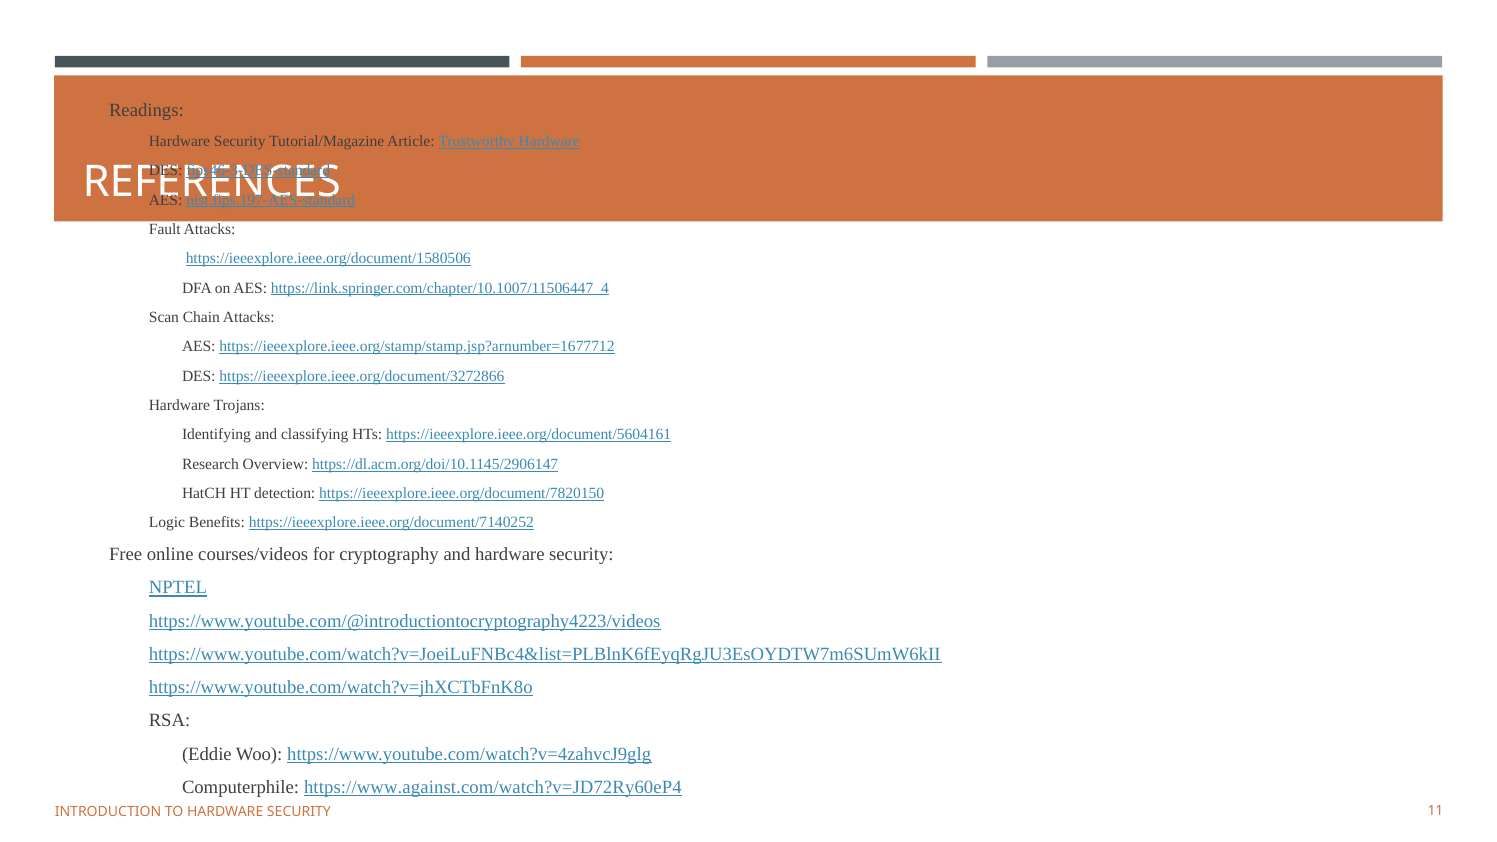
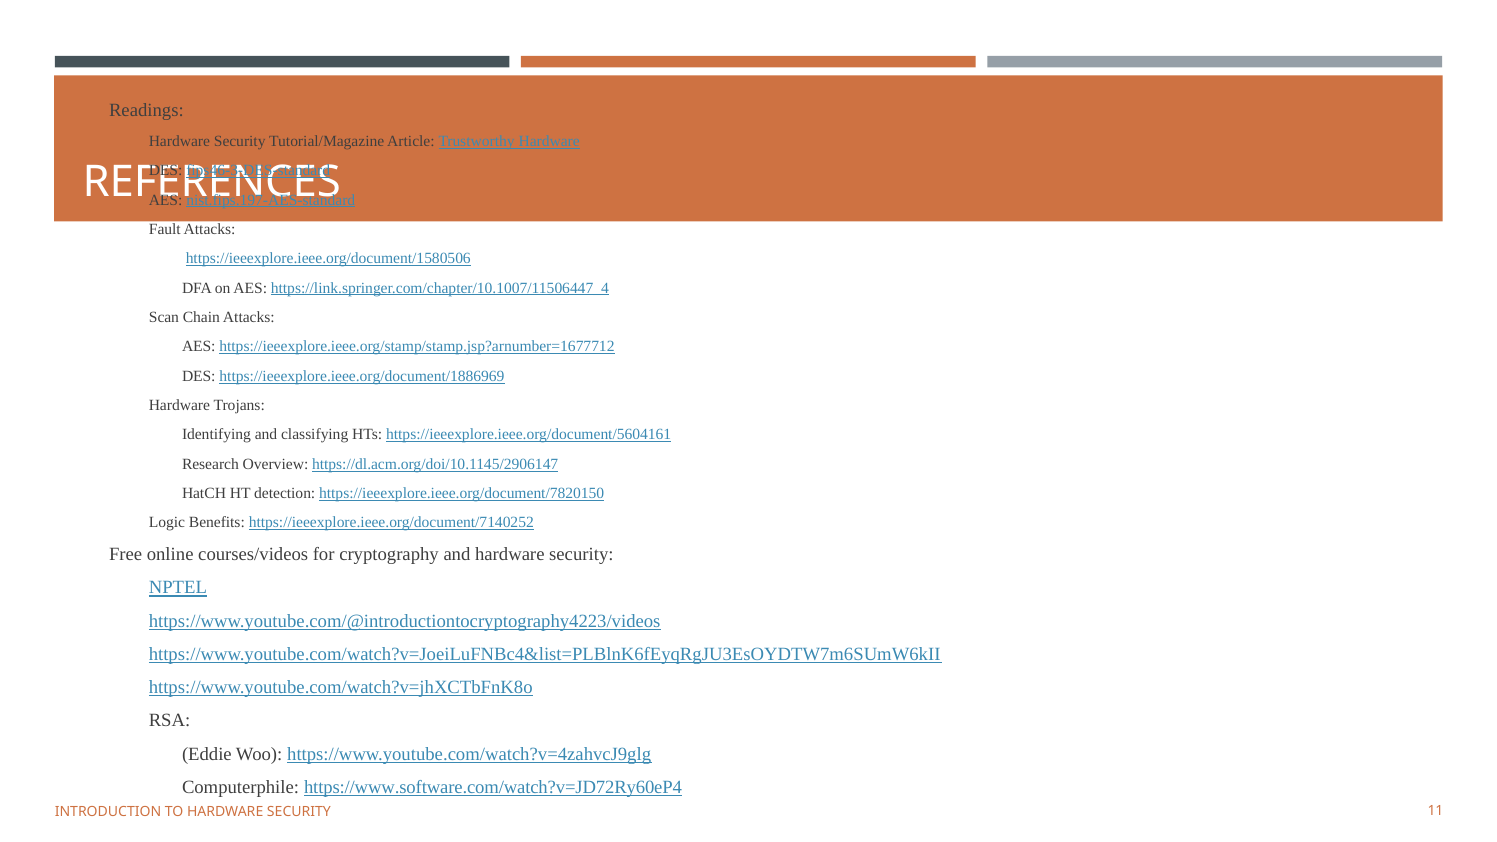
https://ieeexplore.ieee.org/document/3272866: https://ieeexplore.ieee.org/document/3272866 -> https://ieeexplore.ieee.org/document/1886969 (362, 376)
https://www.against.com/watch?v=JD72Ry60eP4: https://www.against.com/watch?v=JD72Ry60eP4 -> https://www.software.com/watch?v=JD72Ry60eP4 (493, 787)
